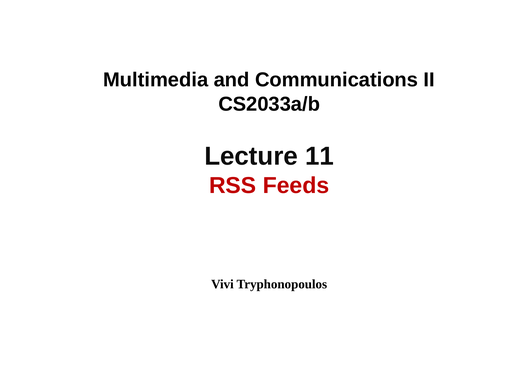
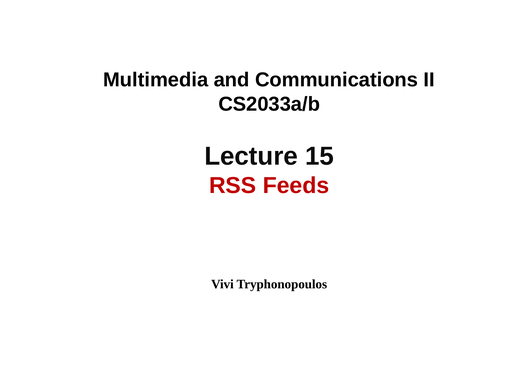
11: 11 -> 15 (319, 156)
